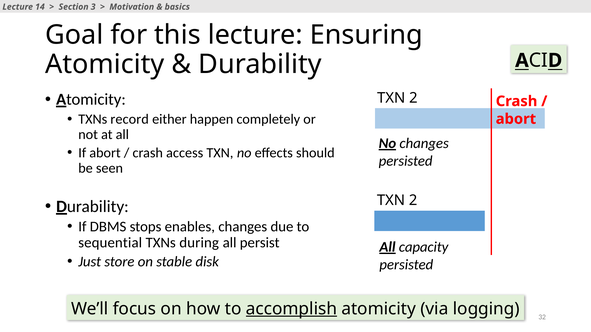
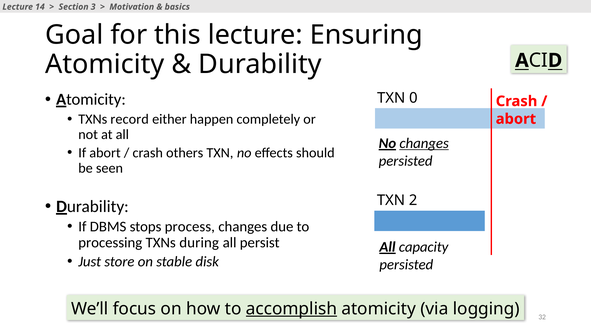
2: 2 -> 0 (413, 98)
changes underline: none -> present (424, 144)
access: access -> others (185, 153)
enables: enables -> process (190, 227)
sequential: sequential -> processing (110, 243)
